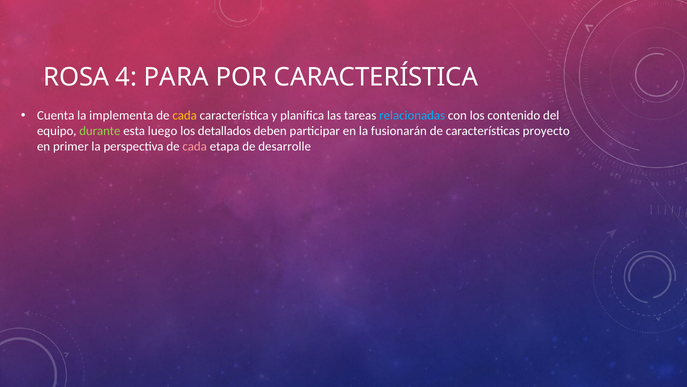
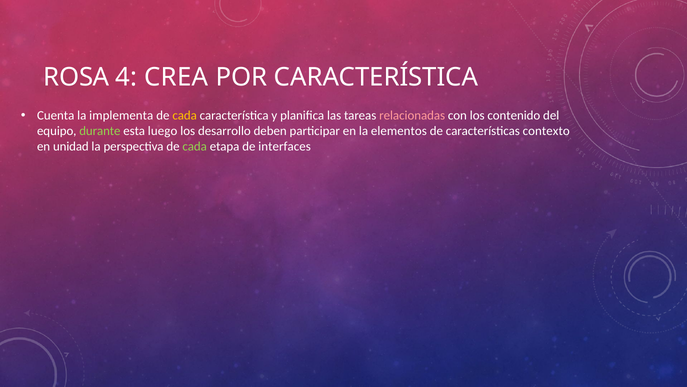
PARA: PARA -> CREA (176, 77)
relacionadas colour: light blue -> pink (412, 115)
detallados: detallados -> desarrollo (224, 131)
fusionarán: fusionarán -> elementos (399, 131)
proyecto: proyecto -> contexto (546, 131)
primer: primer -> unidad (71, 146)
cada colour: pink -> light green (195, 146)
desarrolle: desarrolle -> interfaces (285, 146)
